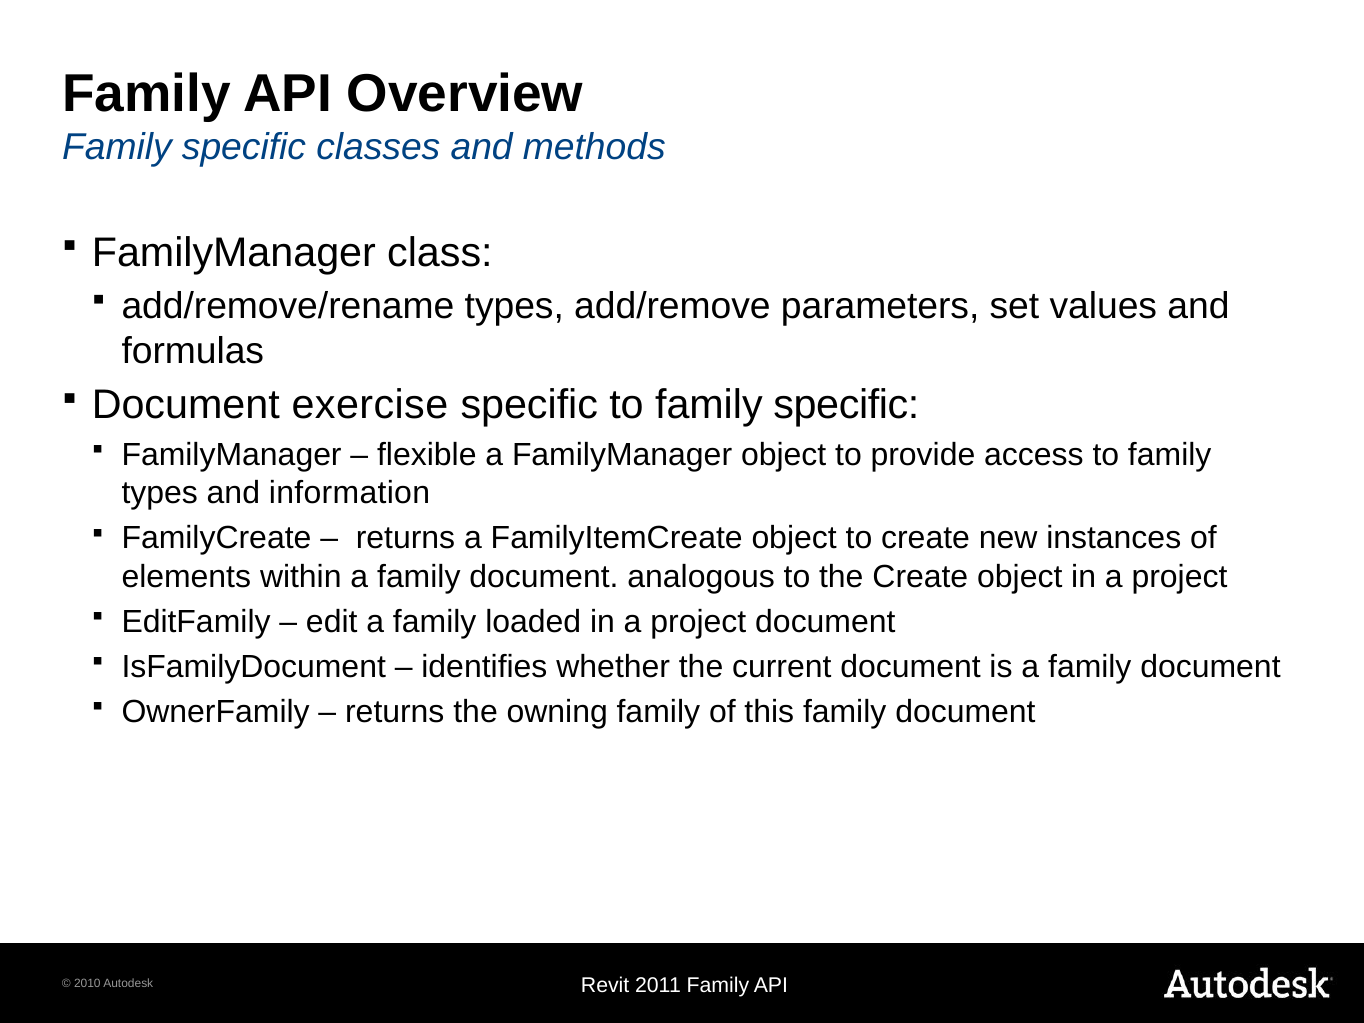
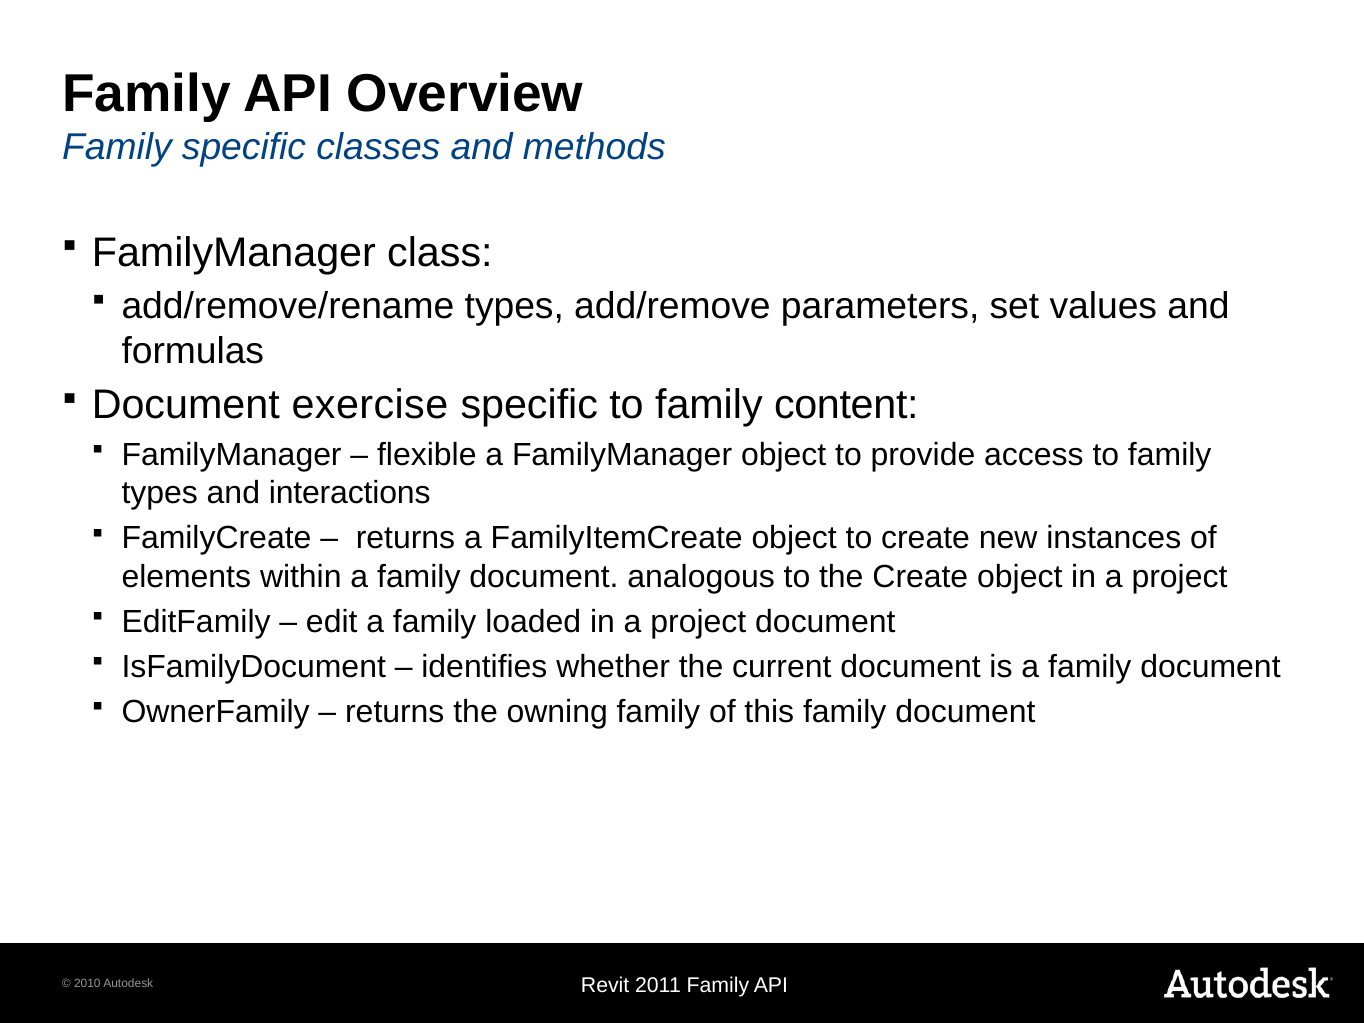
to family specific: specific -> content (846, 405)
information: information -> interactions (350, 493)
